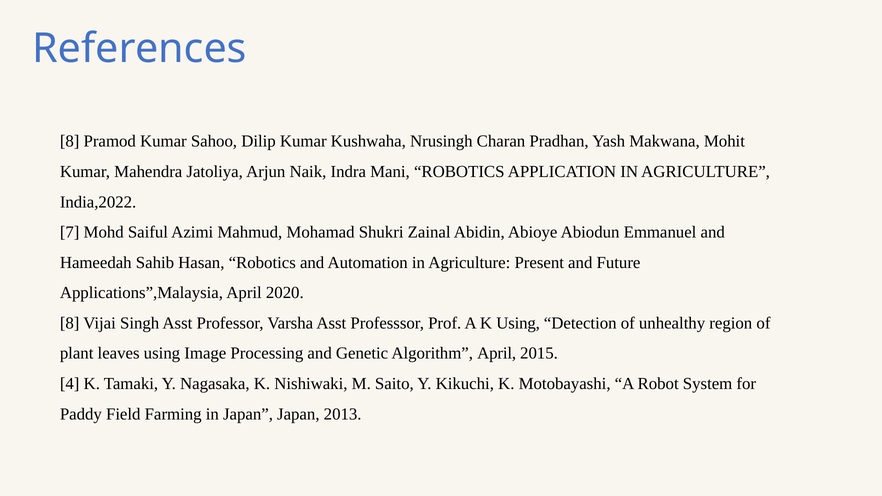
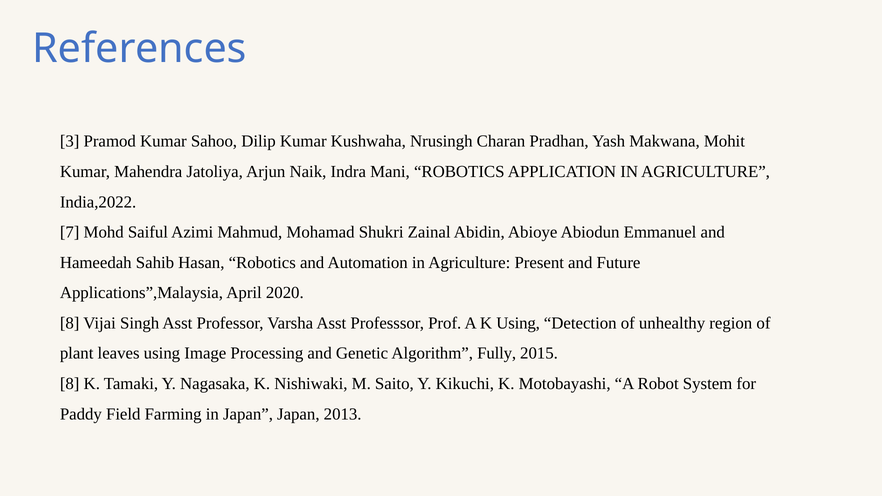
8: 8 -> 3 (70, 141)
Algorithm April: April -> Fully (497, 354)
4: 4 -> 8 (70, 384)
